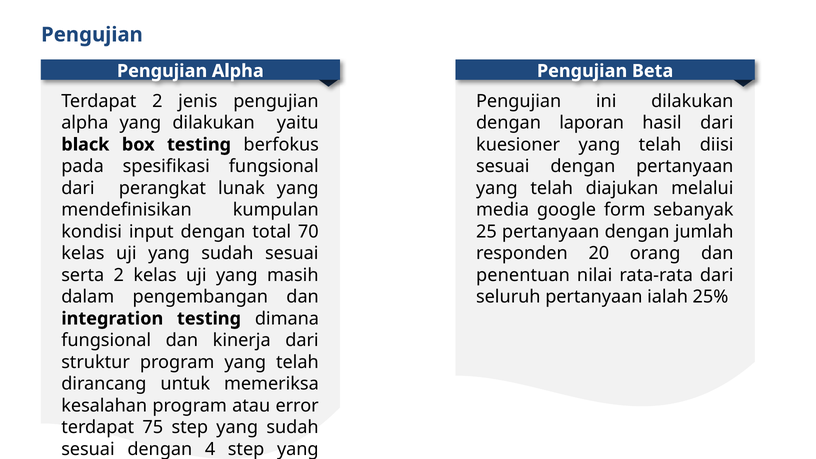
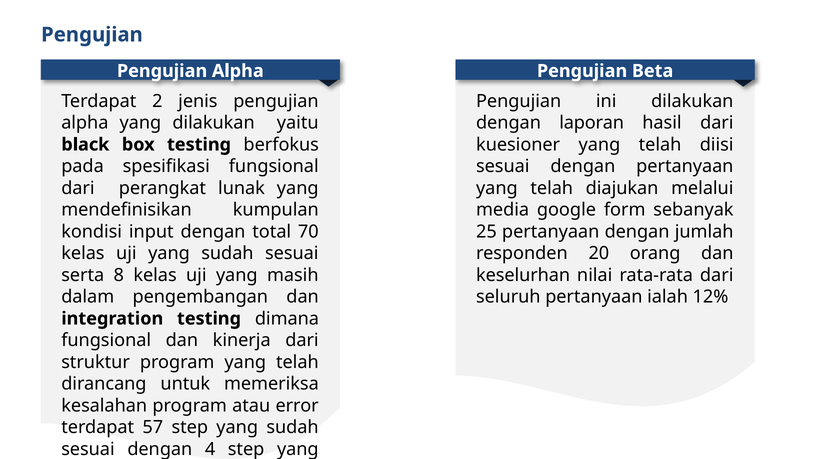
serta 2: 2 -> 8 (119, 275)
penentuan: penentuan -> keselurhan (523, 275)
25%: 25% -> 12% (710, 297)
75: 75 -> 57 (153, 427)
